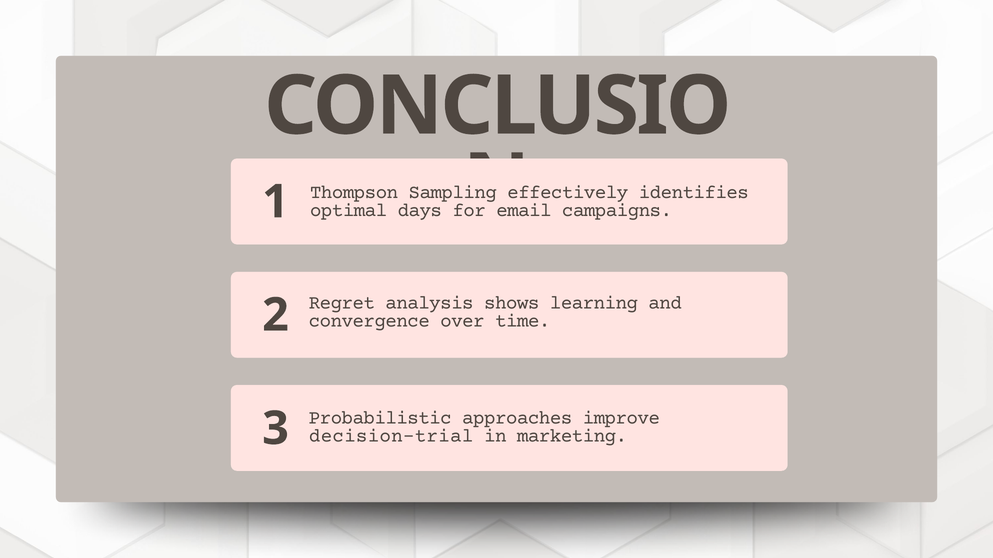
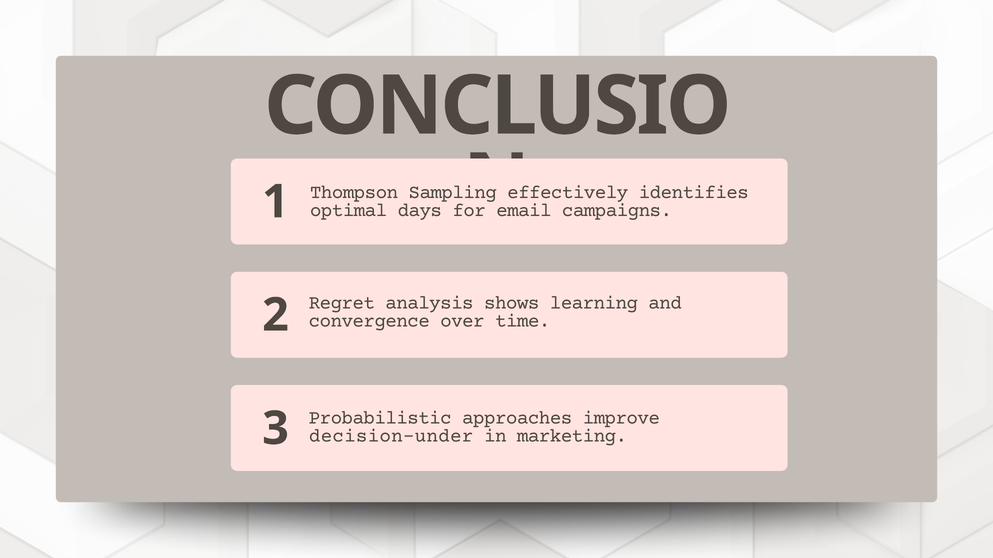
decision-trial: decision-trial -> decision-under (391, 436)
